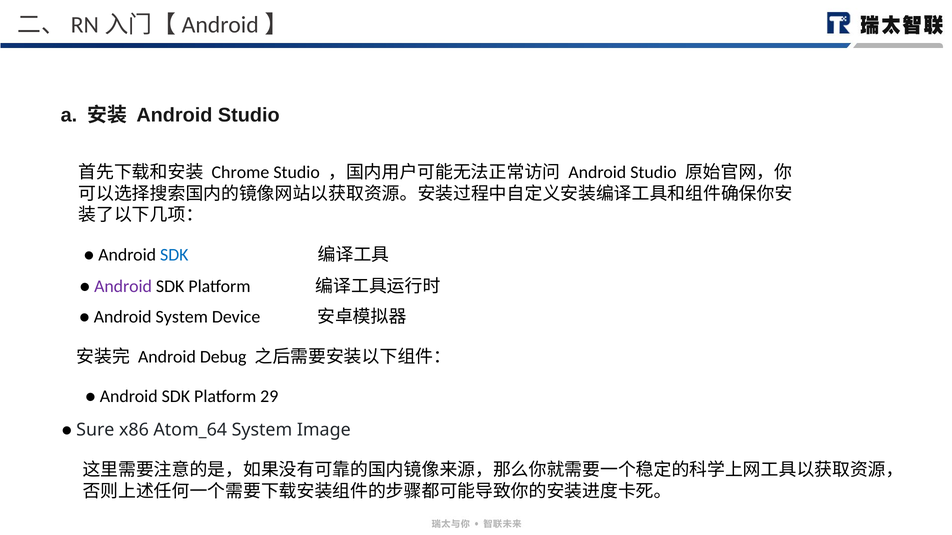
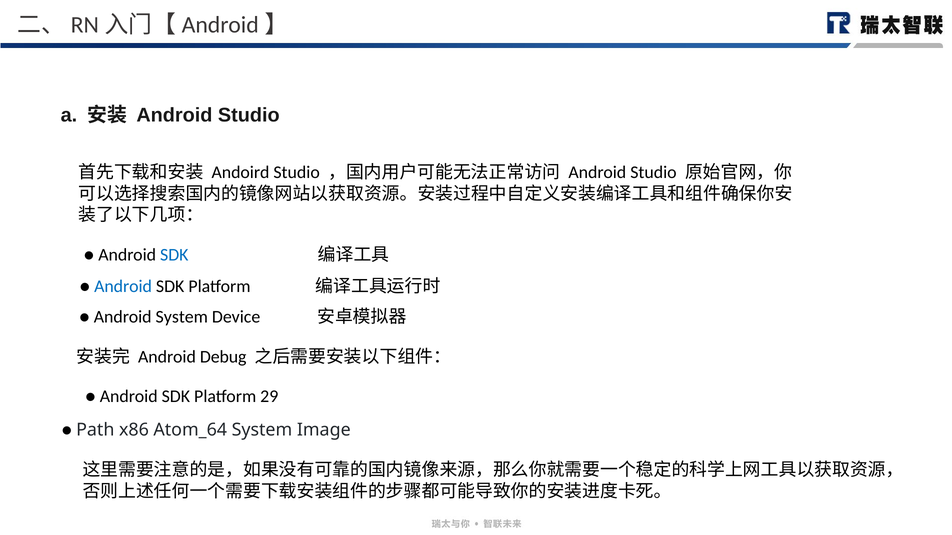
Chrome: Chrome -> Andoird (240, 172)
Android colour: purple -> blue (123, 287)
Sure: Sure -> Path (95, 430)
